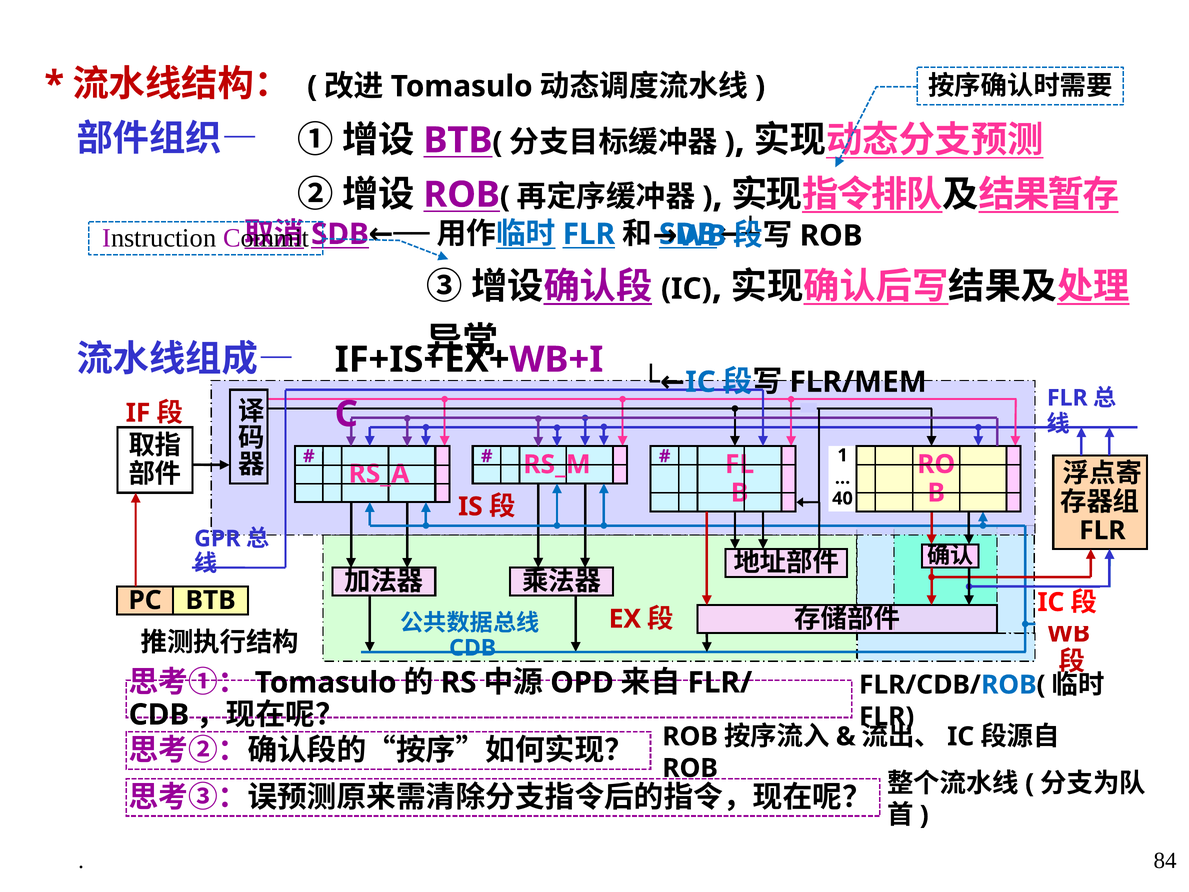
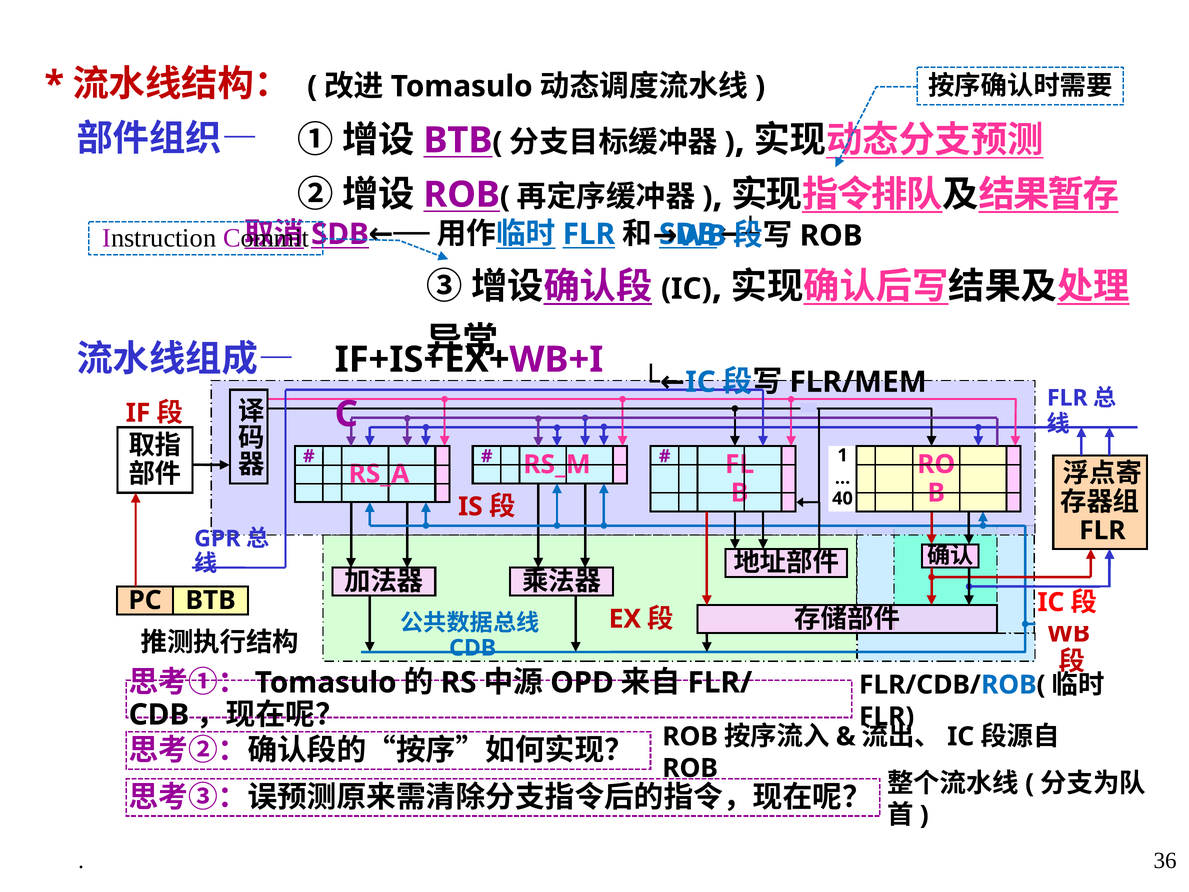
84: 84 -> 36 (1165, 861)
